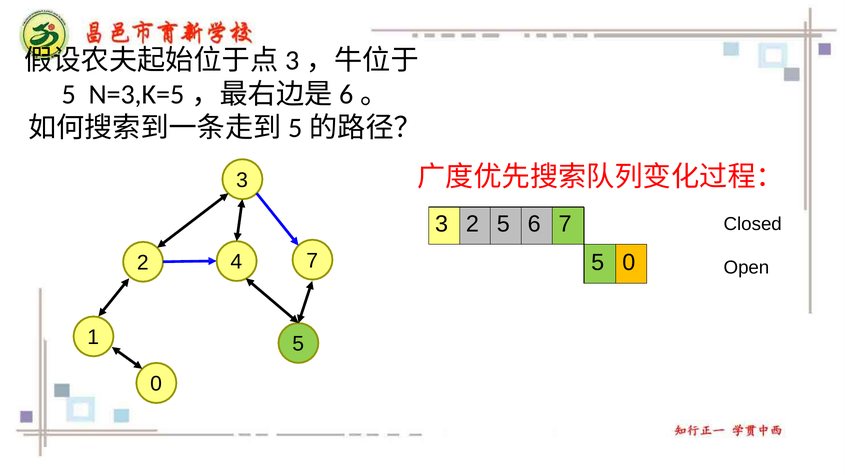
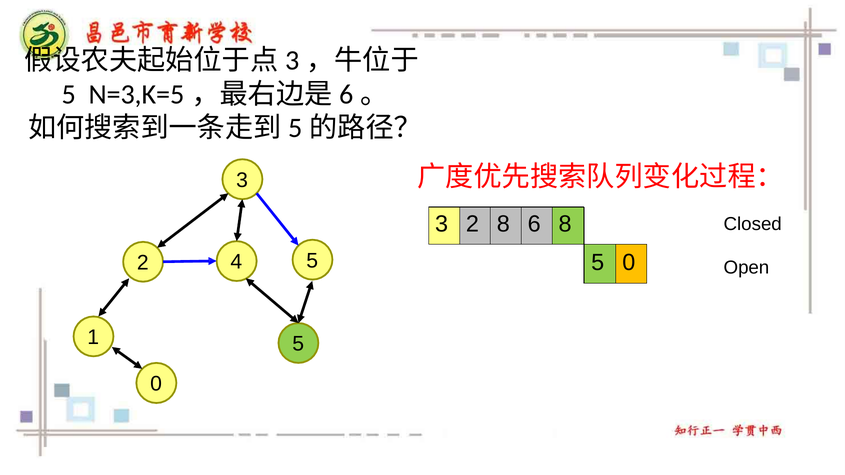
2 5: 5 -> 8 (503, 224)
7: 7 -> 8 (565, 224)
4 7: 7 -> 5 (312, 261)
